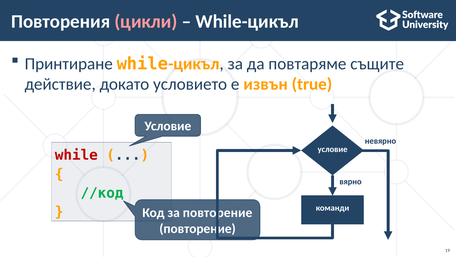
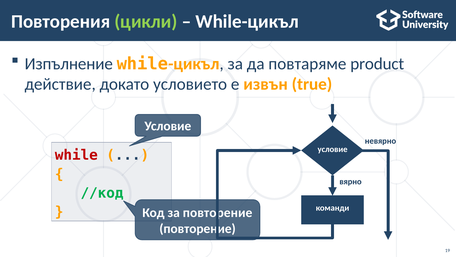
цикли colour: pink -> light green (146, 22)
Принтиране: Принтиране -> Изпълнение (69, 64)
същите: същите -> product (377, 64)
